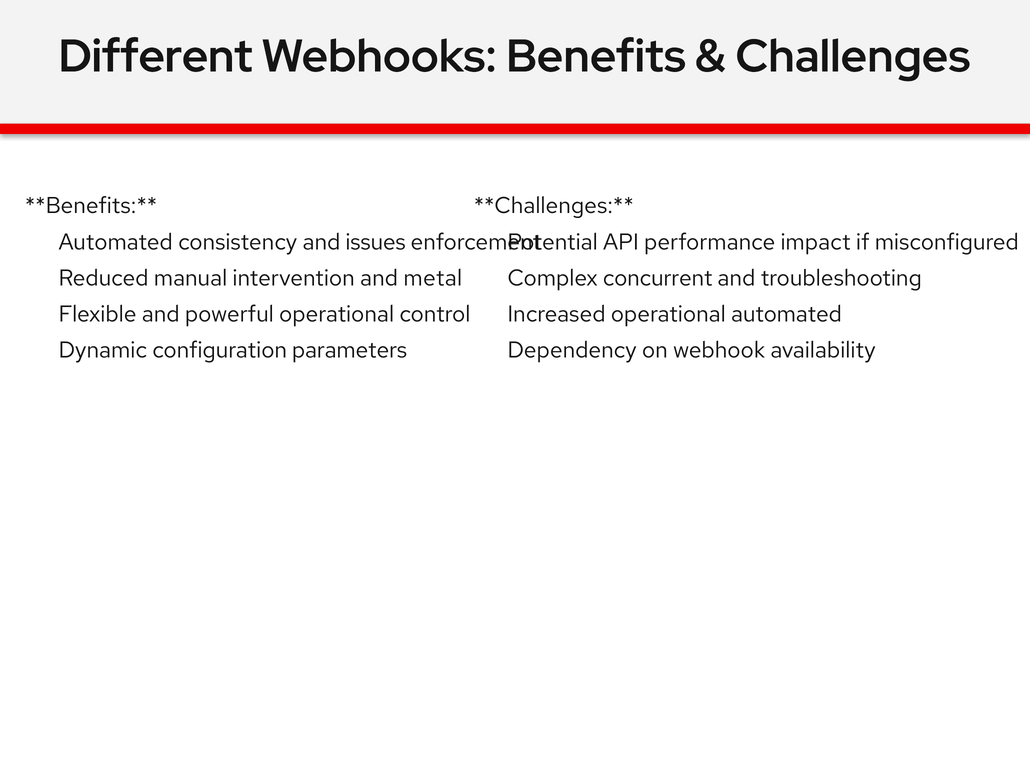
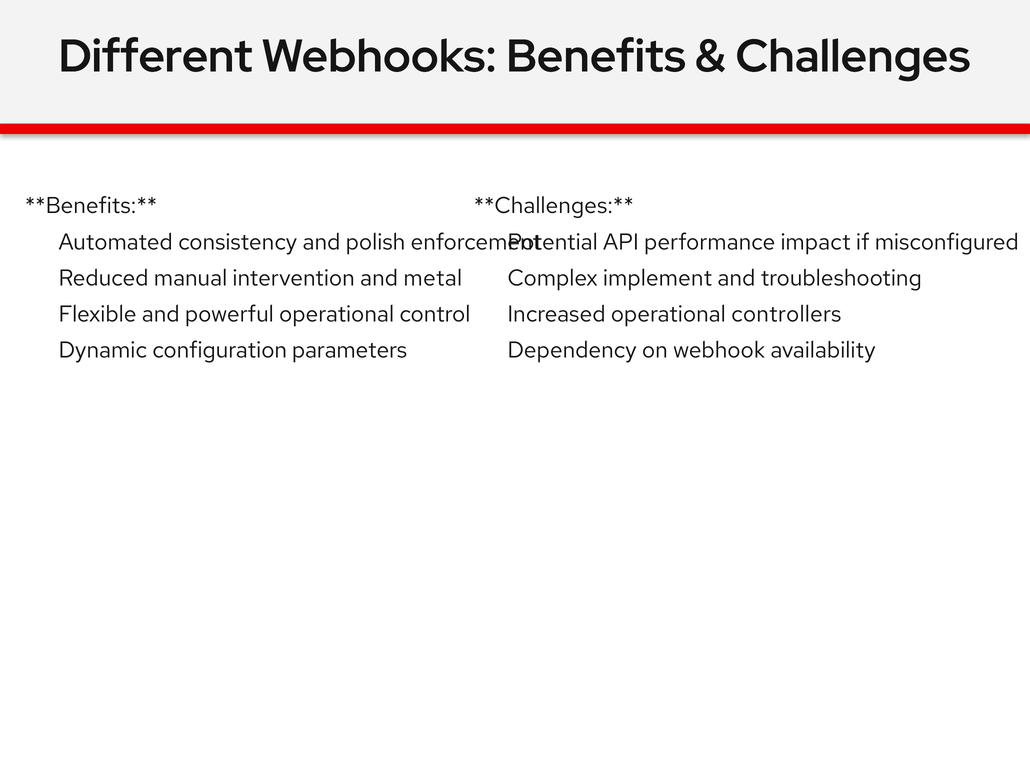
issues: issues -> polish (376, 242)
concurrent: concurrent -> implement (658, 278)
automated: automated -> controllers (786, 314)
